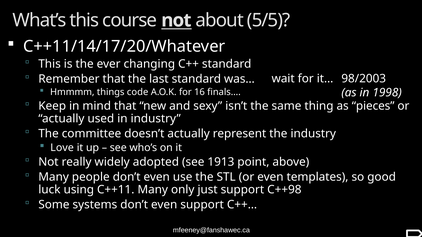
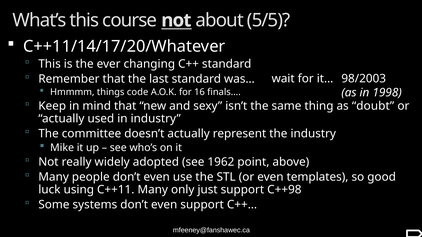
pieces: pieces -> doubt (373, 106)
Love: Love -> Mike (62, 148)
1913: 1913 -> 1962 (221, 162)
